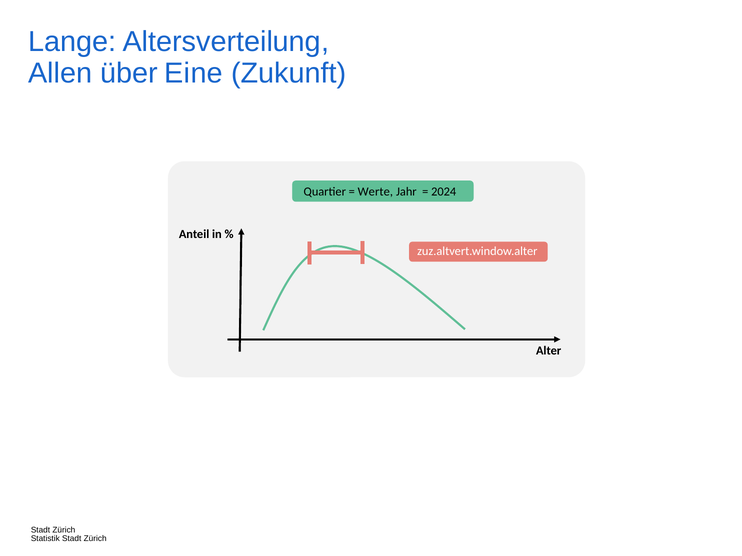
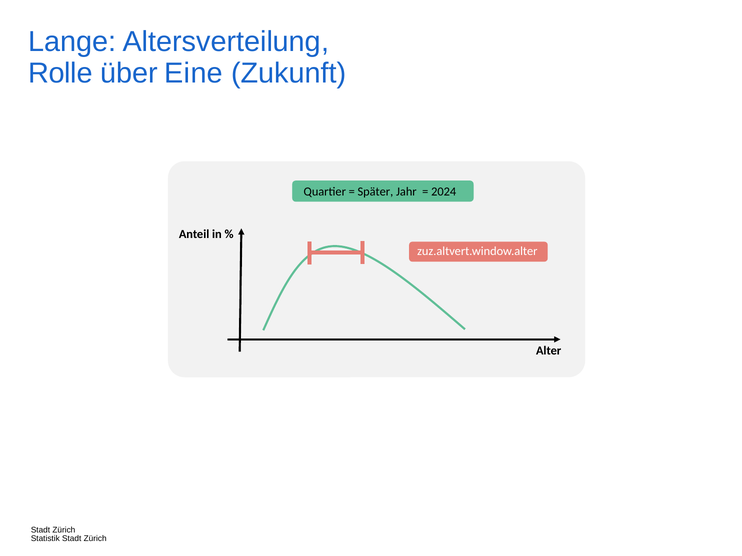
Allen: Allen -> Rolle (60, 73)
Werte: Werte -> Später (375, 192)
